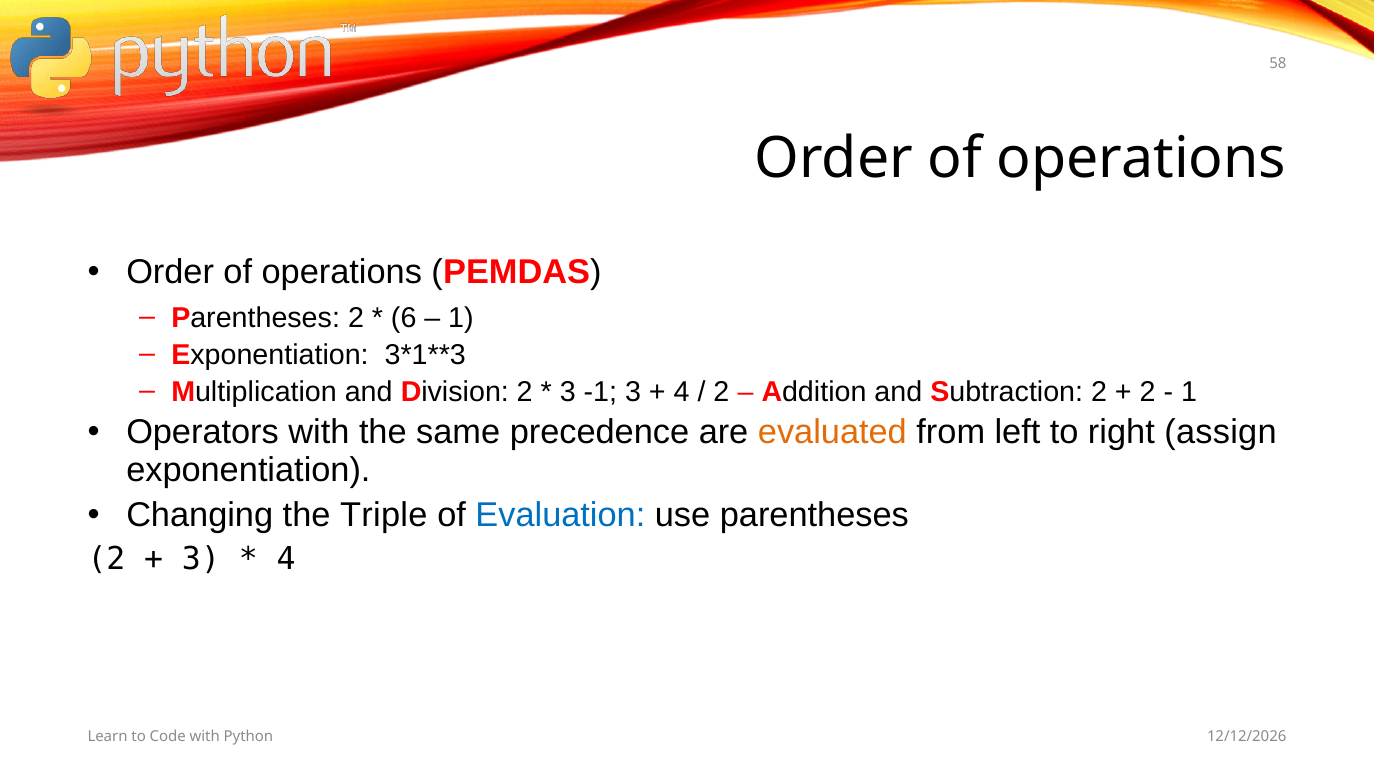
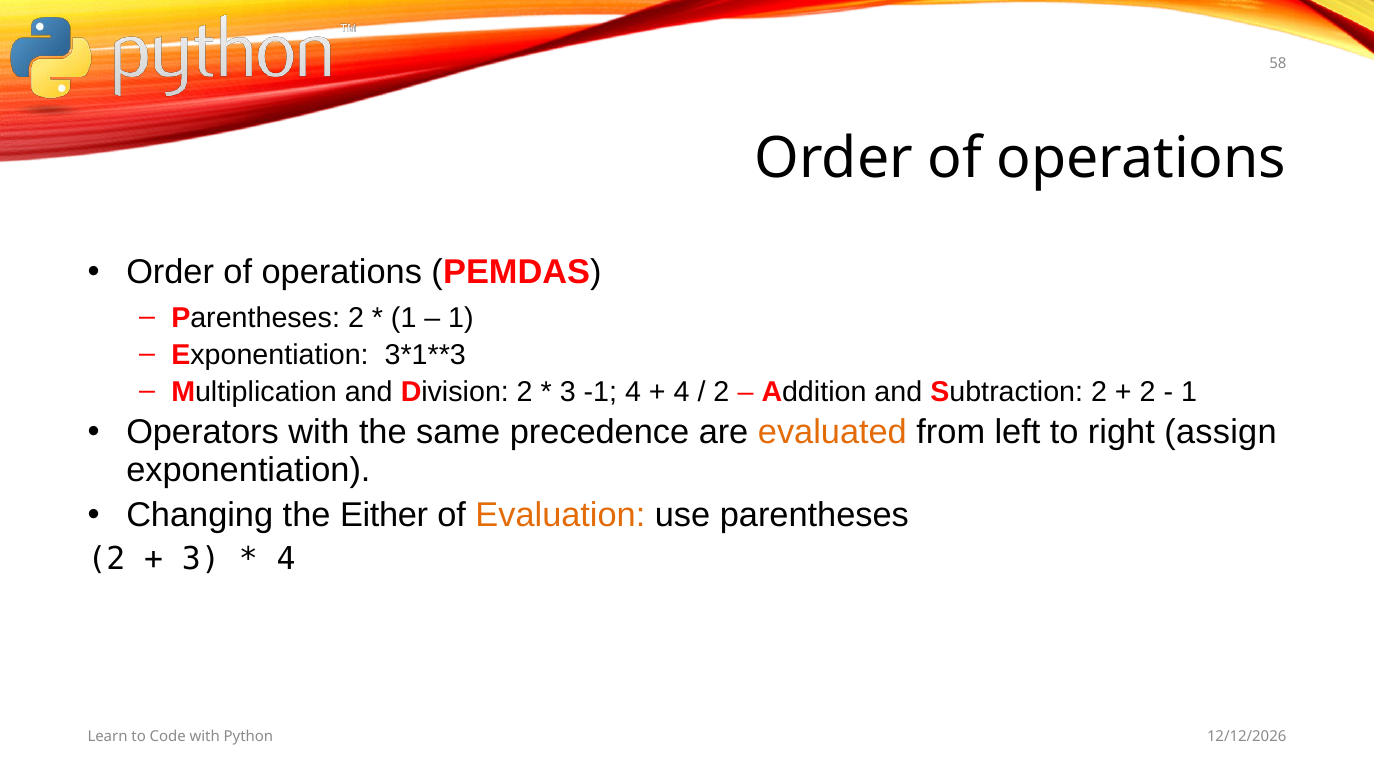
6: 6 -> 1 (404, 318)
-1 3: 3 -> 4 (633, 392)
Triple: Triple -> Either (384, 515)
Evaluation colour: blue -> orange (560, 515)
